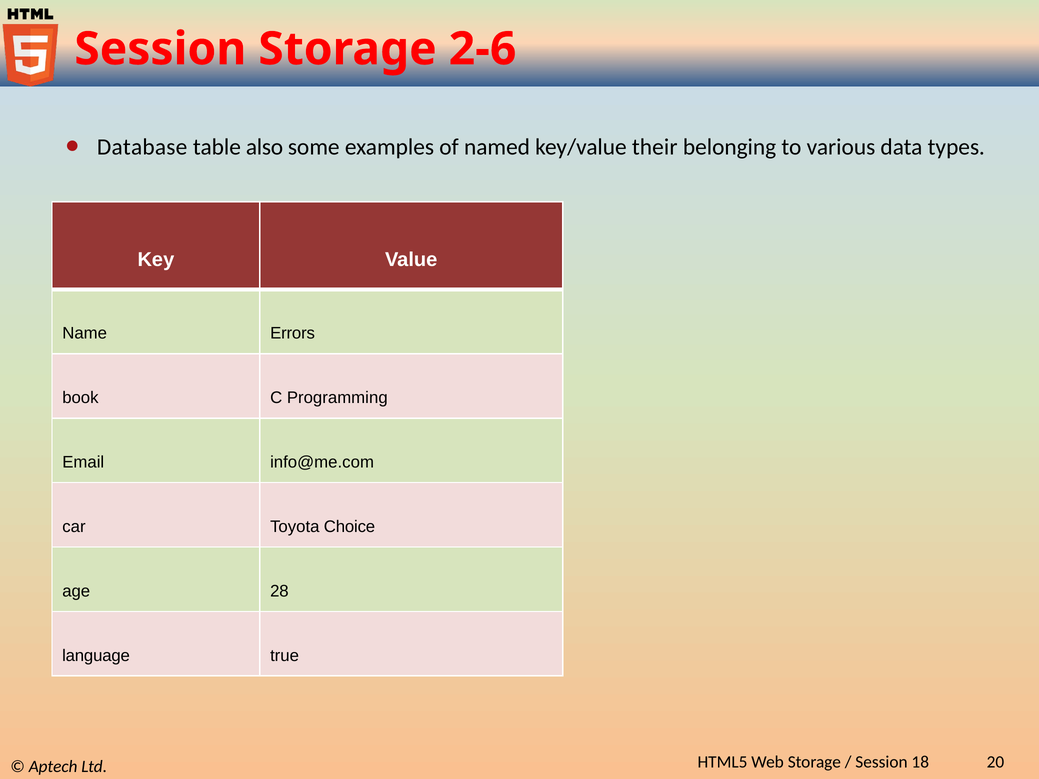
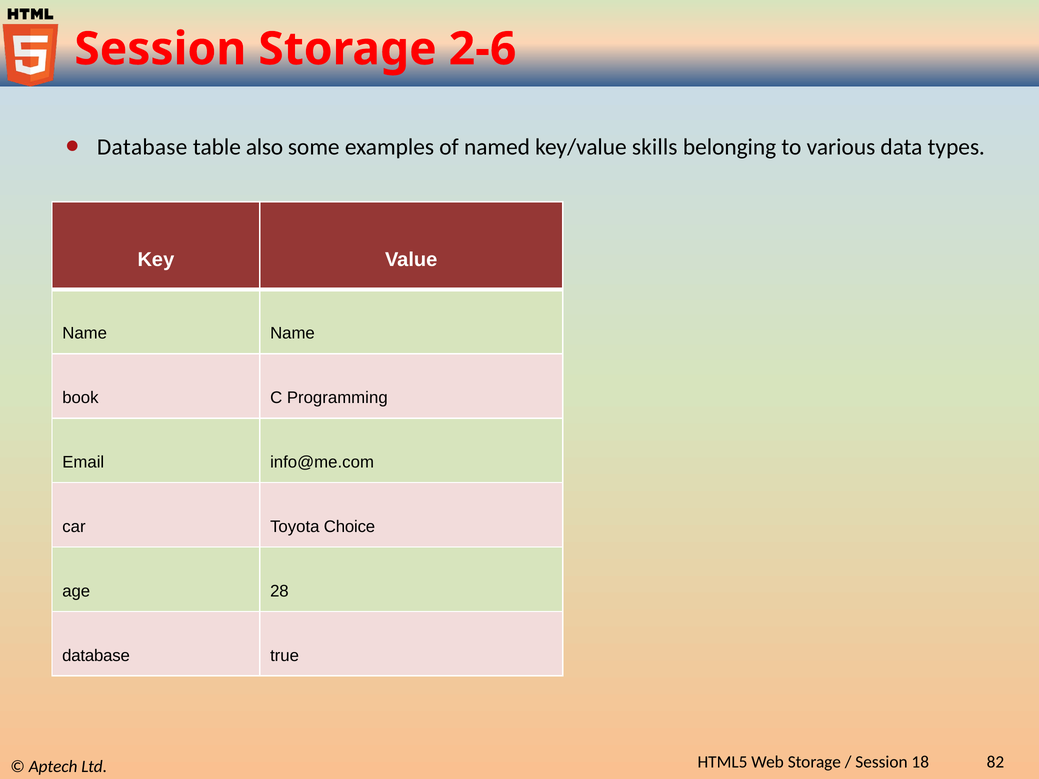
their: their -> skills (655, 147)
Name Errors: Errors -> Name (292, 334)
language: language -> database (96, 656)
20: 20 -> 82 (995, 762)
